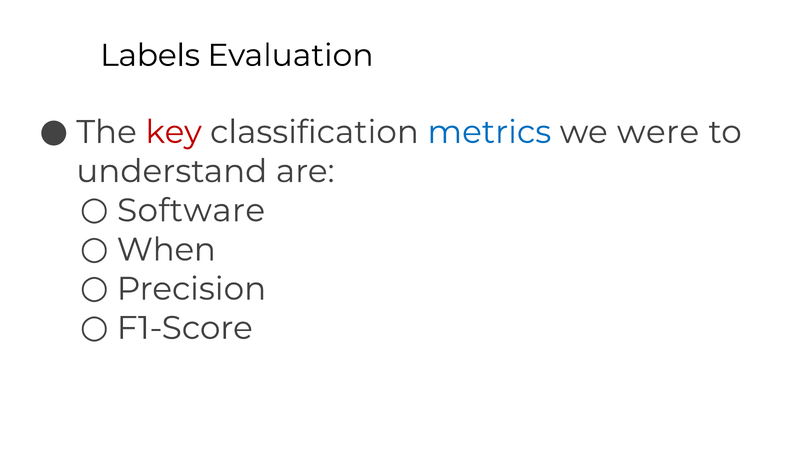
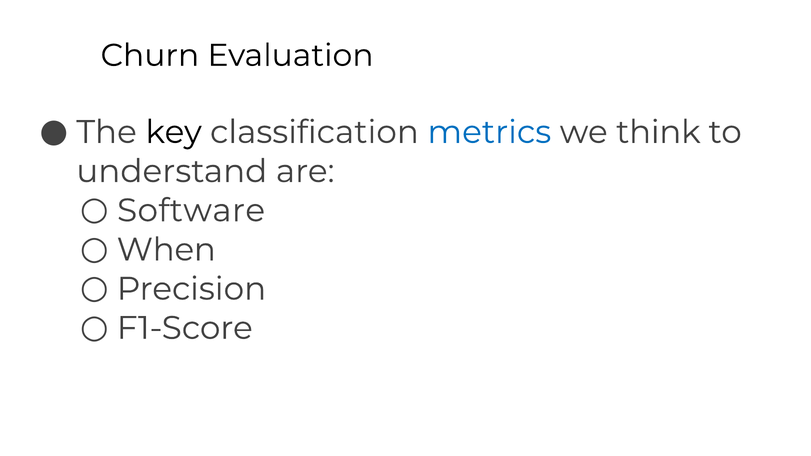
Labels: Labels -> Churn (150, 55)
key colour: red -> black (174, 132)
were: were -> think (658, 132)
